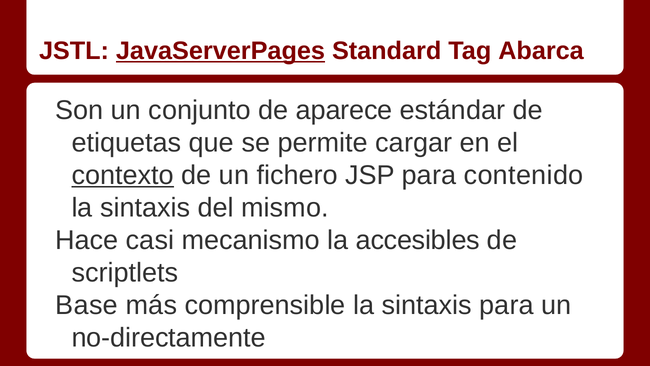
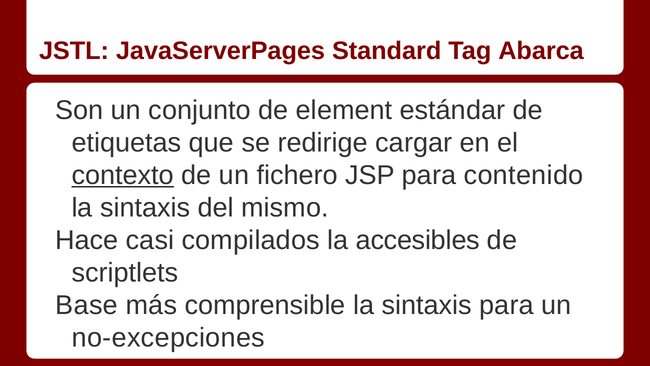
JavaServerPages underline: present -> none (220, 51)
aparece: aparece -> element (344, 110)
permite: permite -> redirige (323, 142)
mecanismo: mecanismo -> compilados (251, 240)
no-directamente: no-directamente -> no-excepciones (168, 337)
